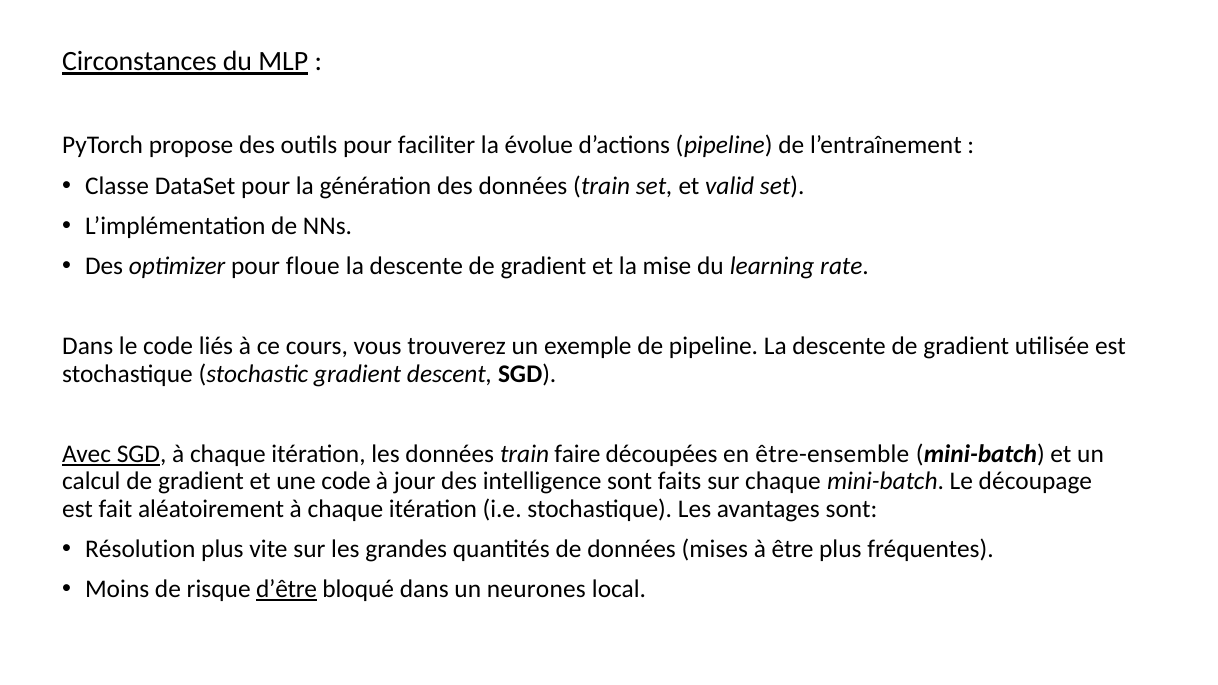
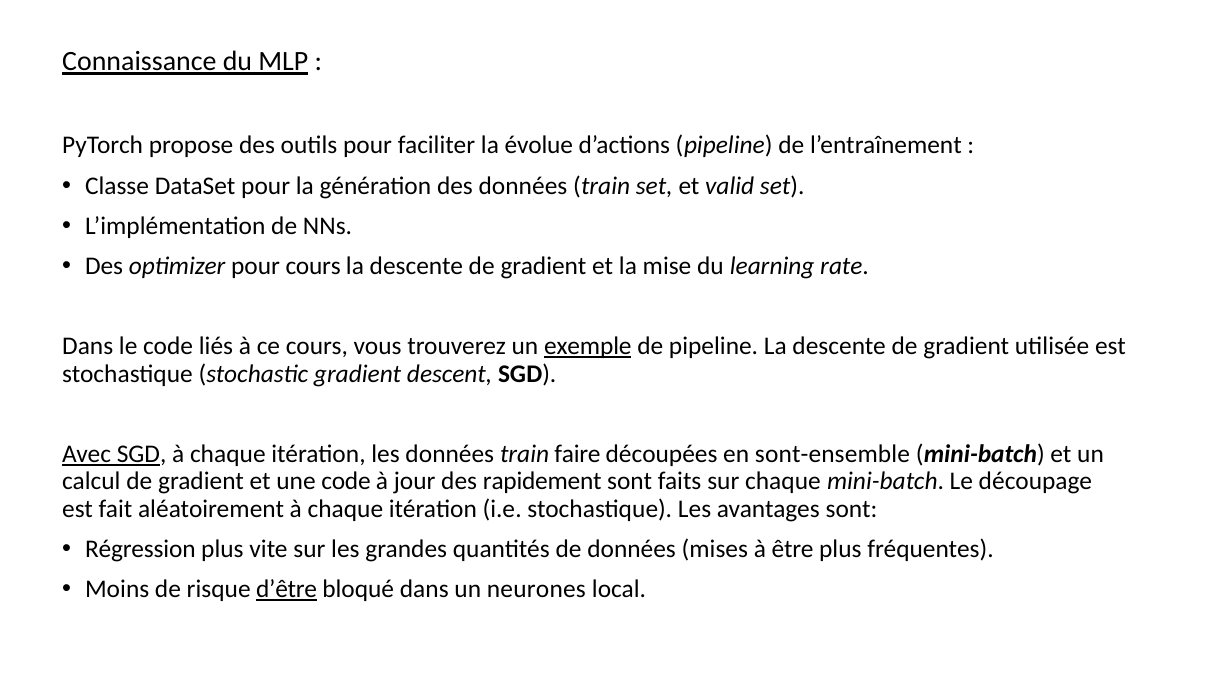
Circonstances: Circonstances -> Connaissance (139, 61)
pour floue: floue -> cours (313, 266)
exemple underline: none -> present (588, 346)
être-ensemble: être-ensemble -> sont-ensemble (832, 454)
intelligence: intelligence -> rapidement (542, 481)
Résolution: Résolution -> Régression (140, 549)
